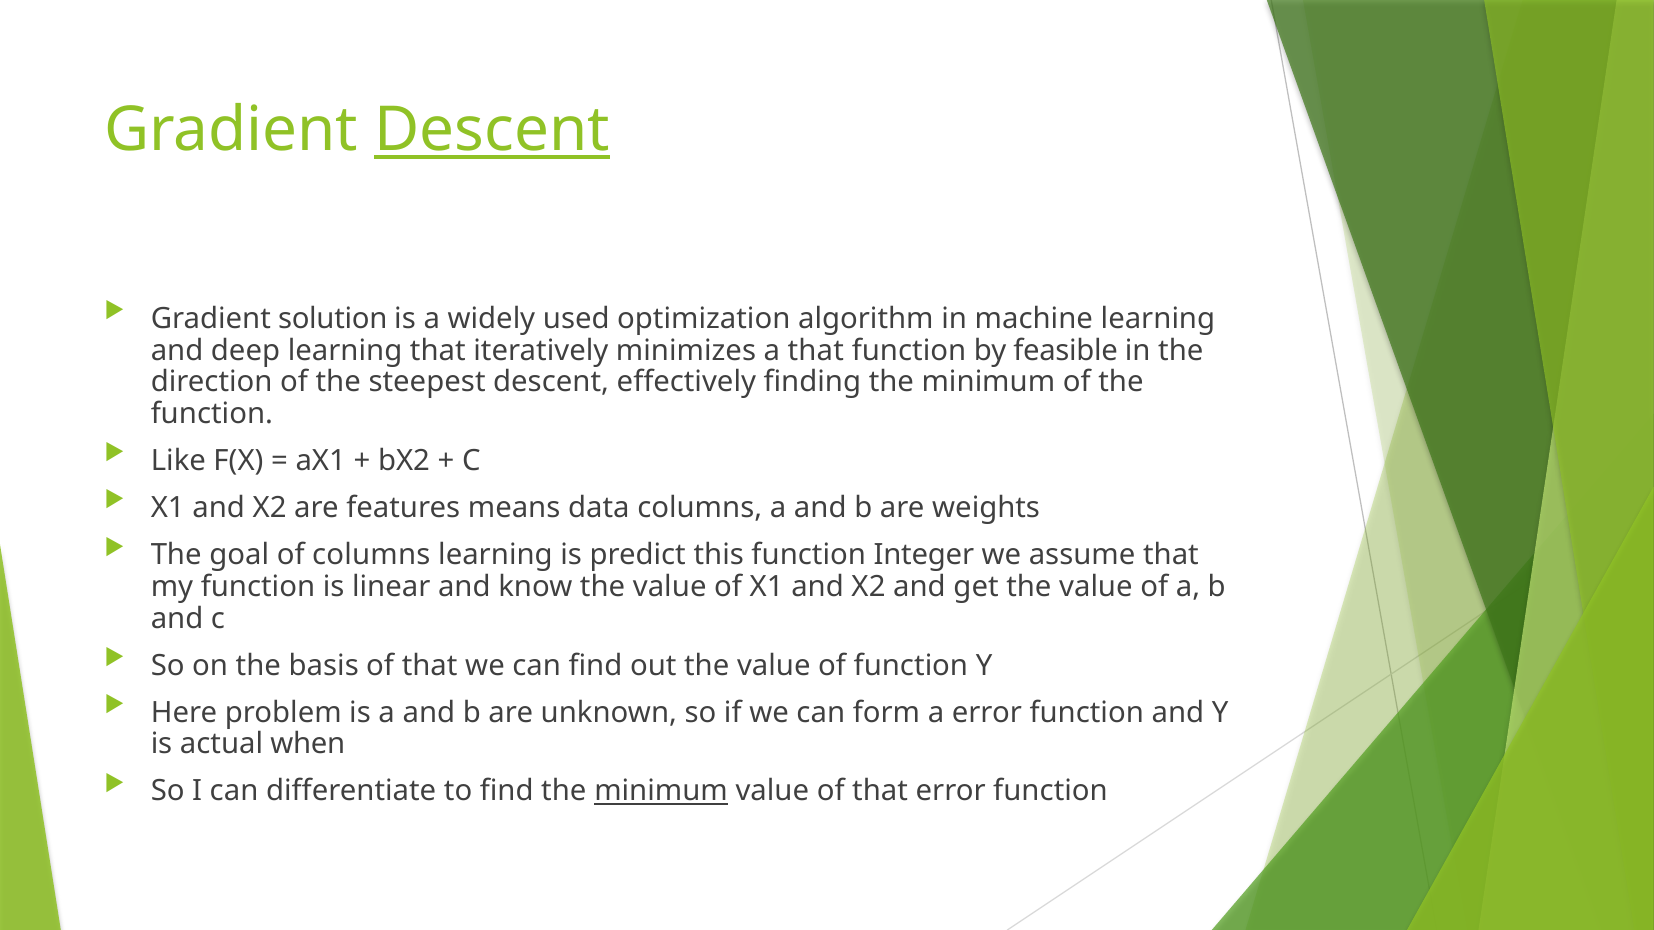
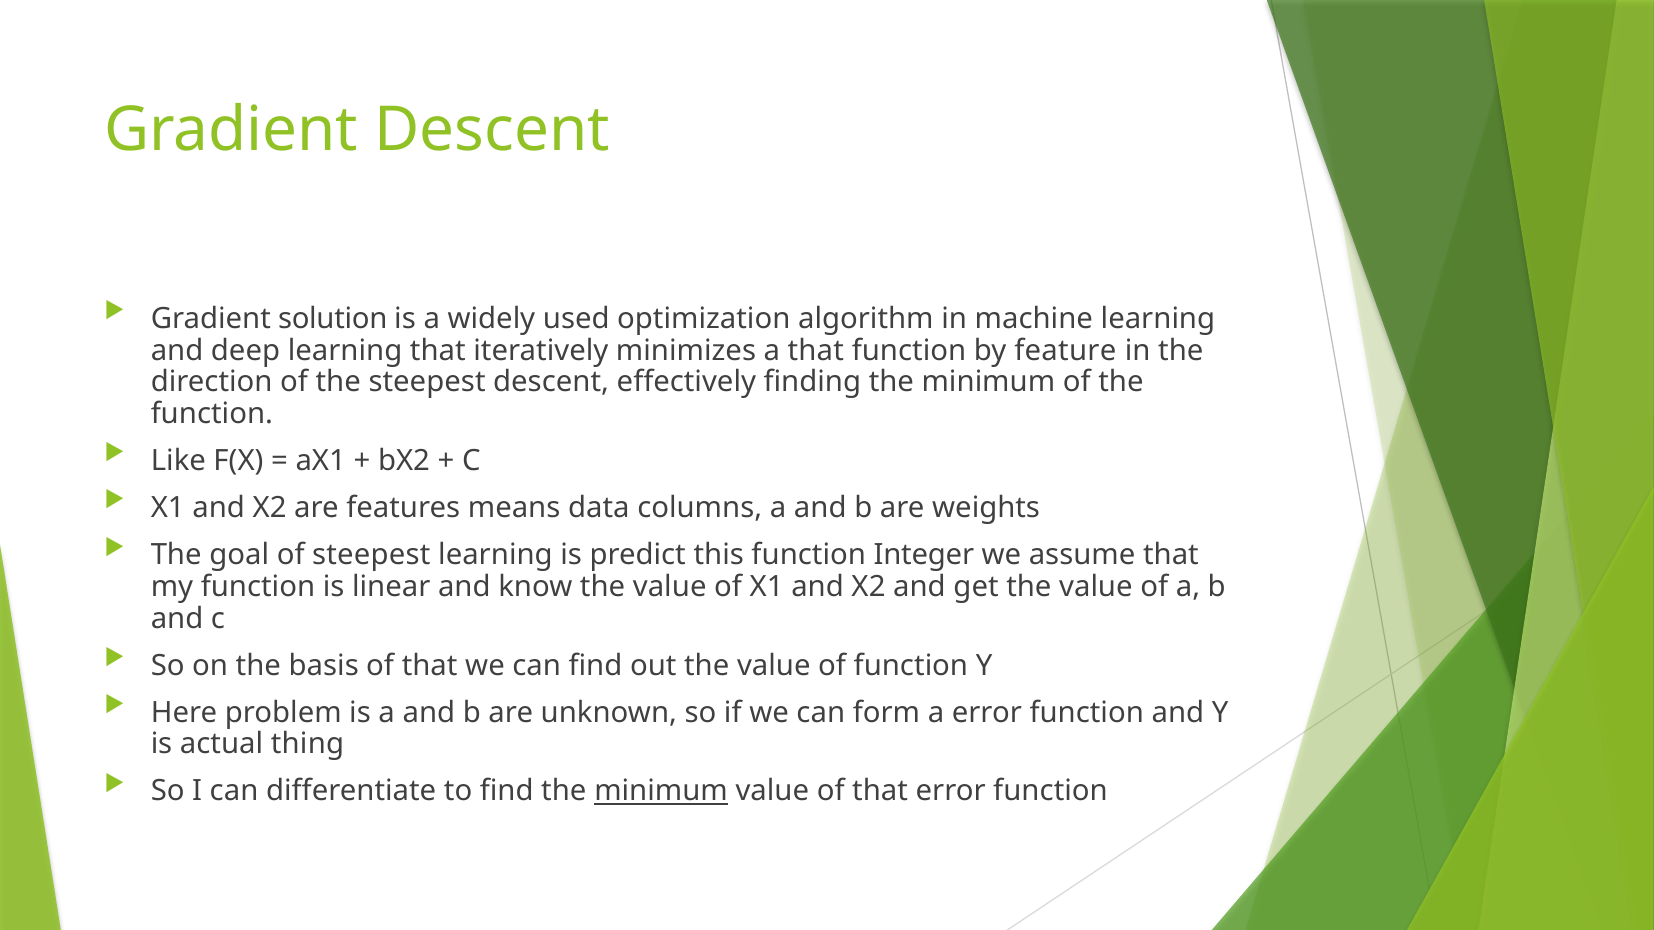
Descent underline: present -> none (492, 130)
feasible: feasible -> feature (1065, 351)
of columns: columns -> steepest (371, 555)
when: when -> thing (307, 744)
